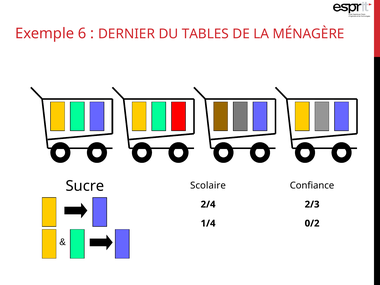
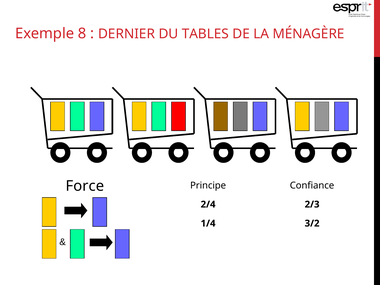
6: 6 -> 8 (82, 34)
Sucre: Sucre -> Force (85, 186)
Scolaire: Scolaire -> Principe (208, 185)
0/2: 0/2 -> 3/2 (312, 223)
